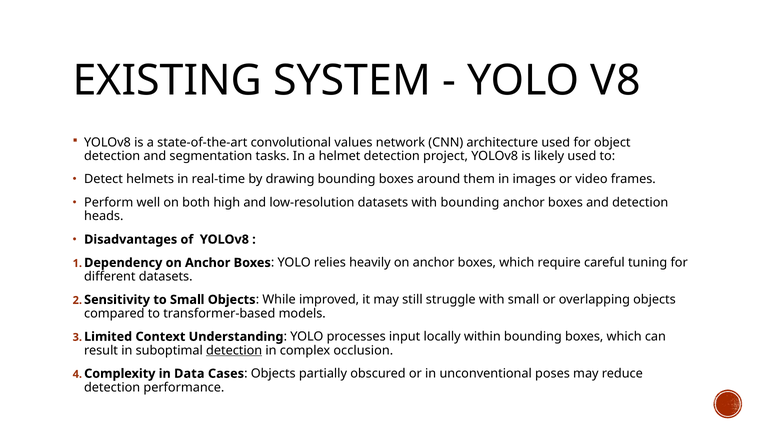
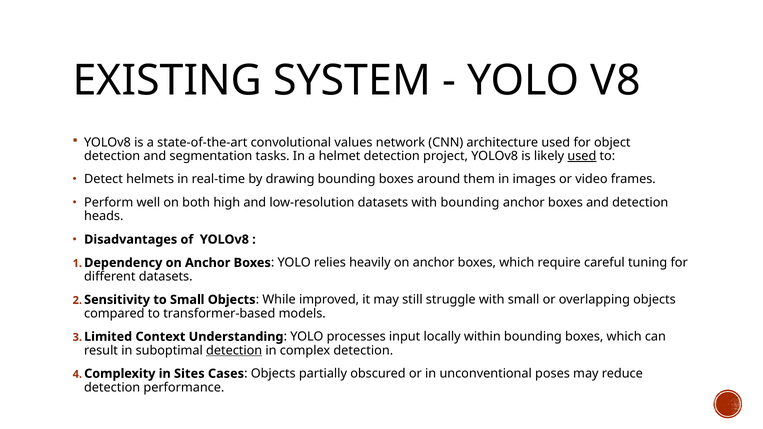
used underline: none -> present (582, 156)
complex occlusion: occlusion -> detection (363, 351)
Data: Data -> Sites (189, 374)
